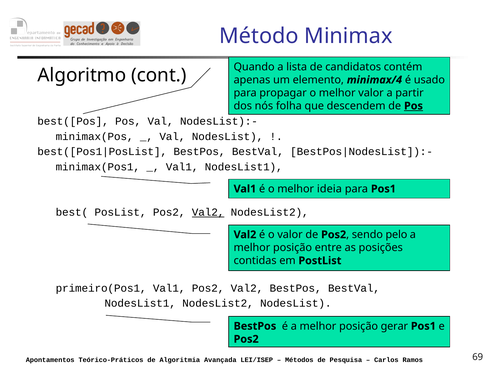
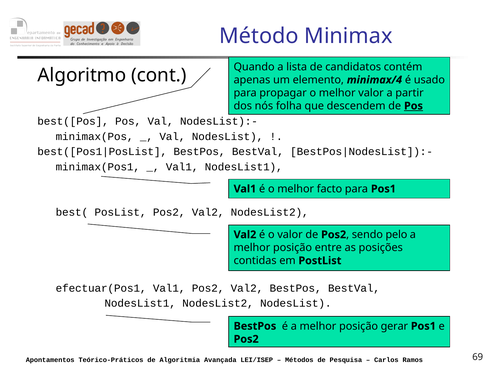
ideia: ideia -> facto (330, 189)
Val2 underline: present -> none (208, 212)
primeiro(Pos1: primeiro(Pos1 -> efectuar(Pos1 (101, 288)
